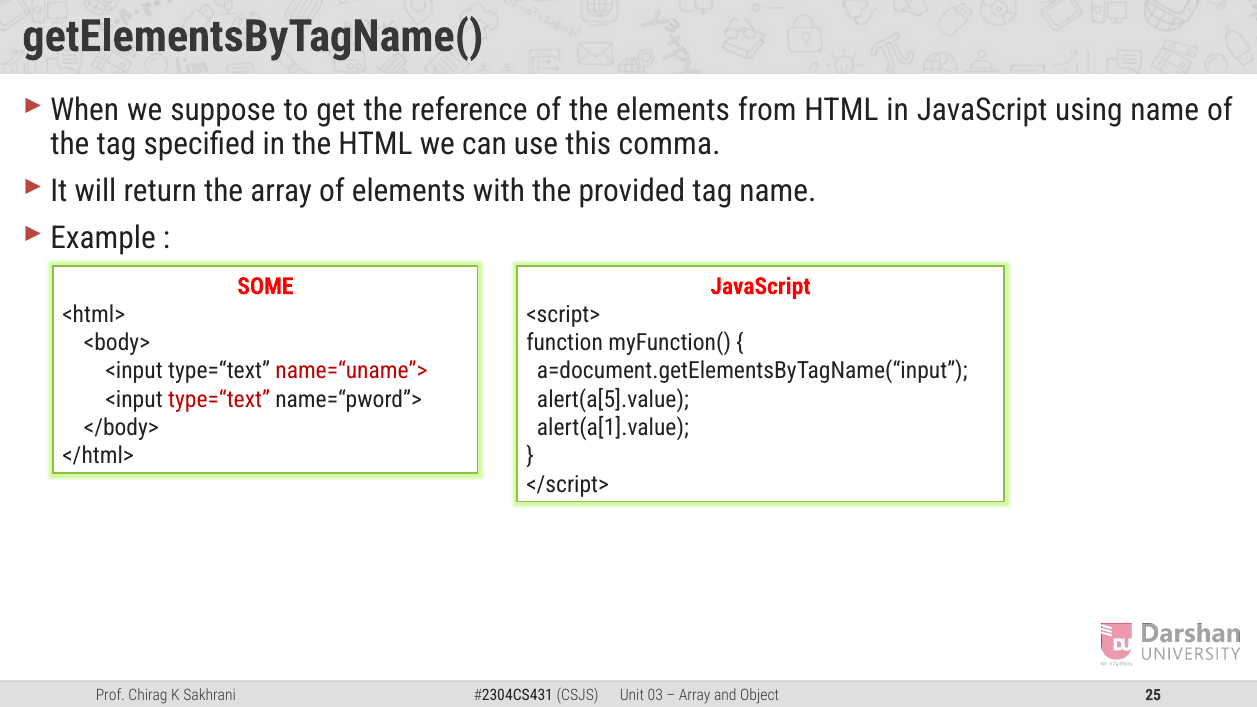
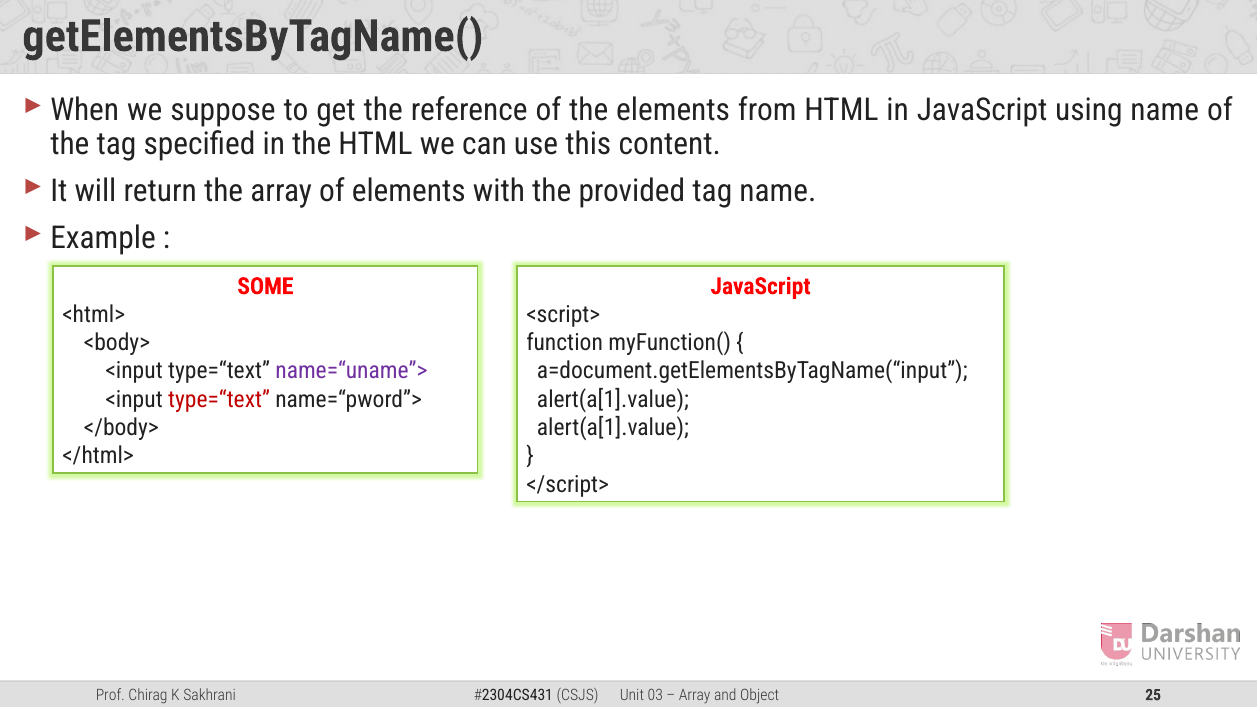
comma: comma -> content (670, 144)
name=“uname”> colour: red -> purple (351, 371)
alert(a[5].value: alert(a[5].value -> alert(a[1].value (613, 399)
